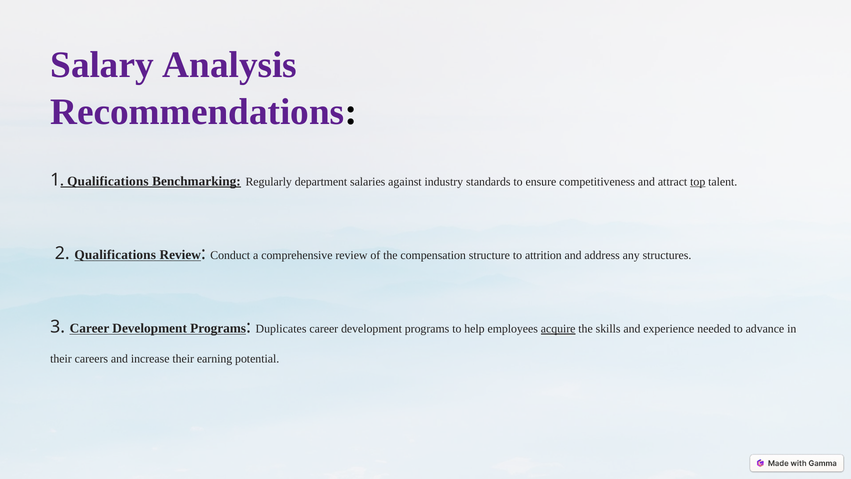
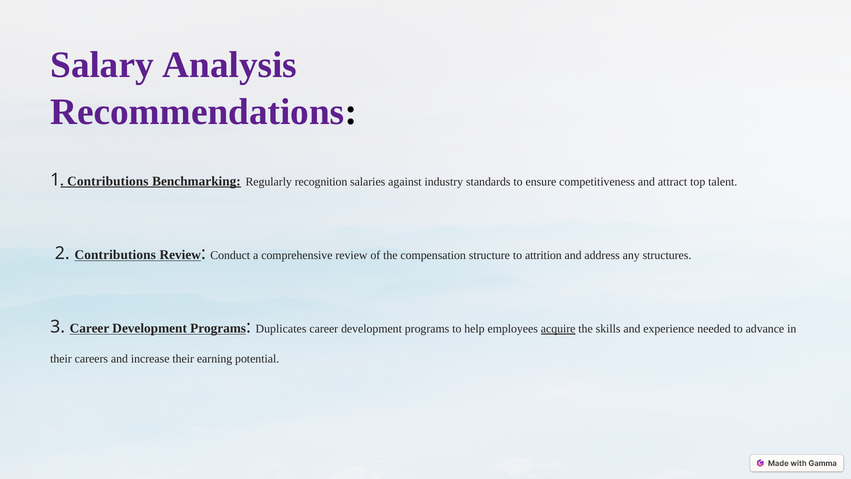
1 Qualifications: Qualifications -> Contributions (108, 181)
department: department -> recognition (321, 182)
top underline: present -> none (698, 182)
2 Qualifications: Qualifications -> Contributions (115, 255)
